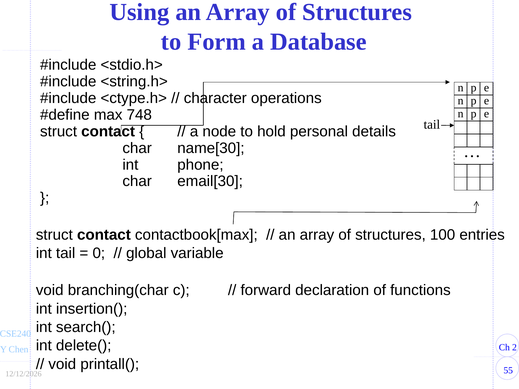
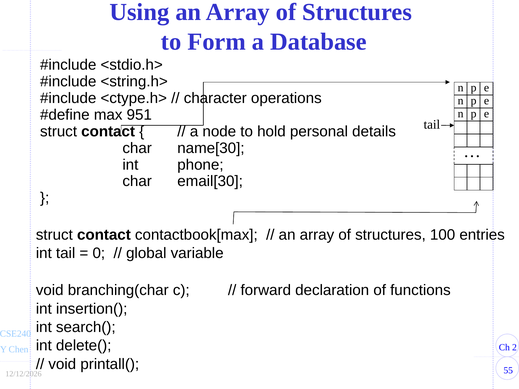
748: 748 -> 951 (139, 115)
